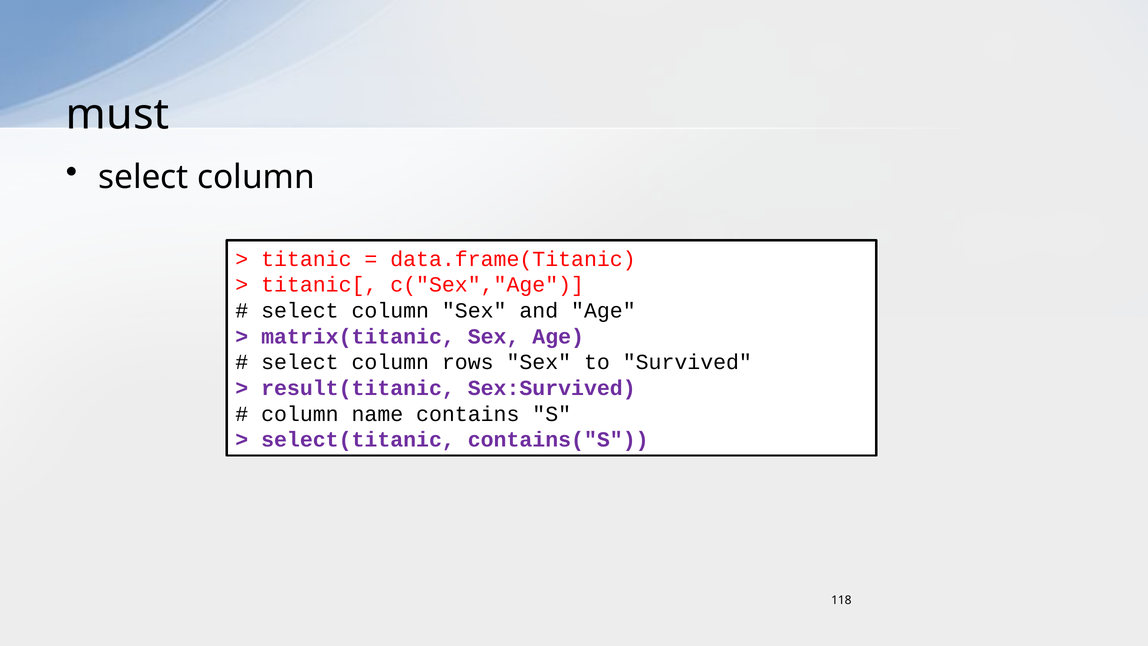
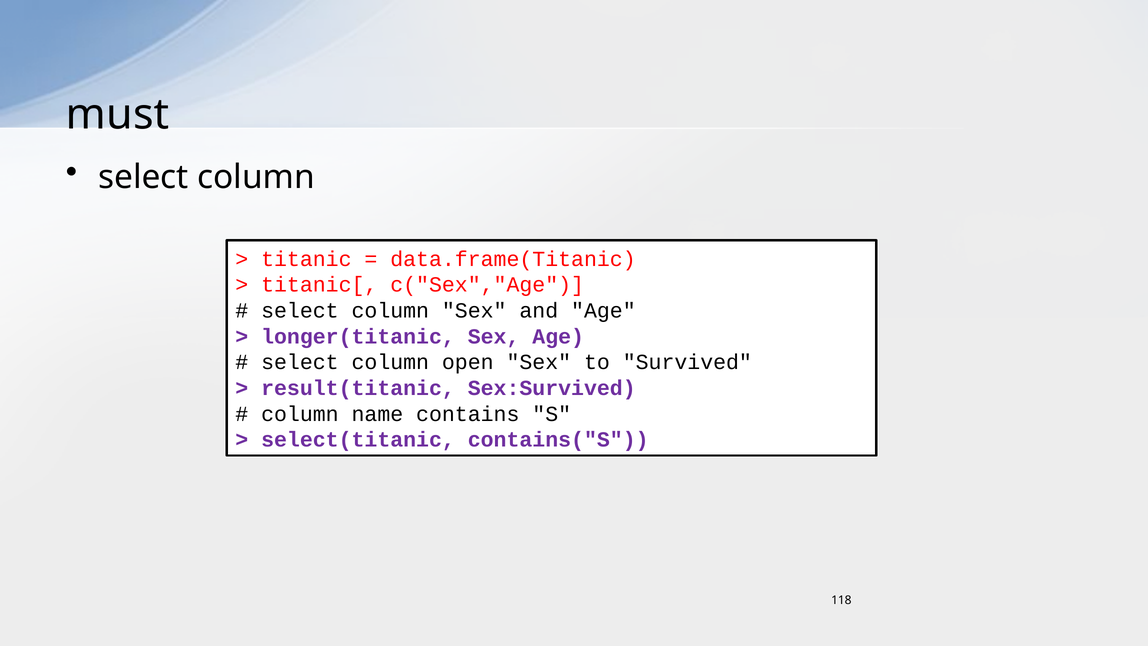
matrix(titanic: matrix(titanic -> longer(titanic (358, 336)
rows: rows -> open (468, 362)
